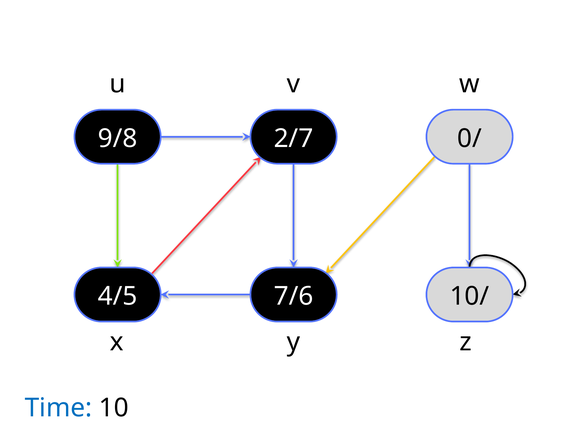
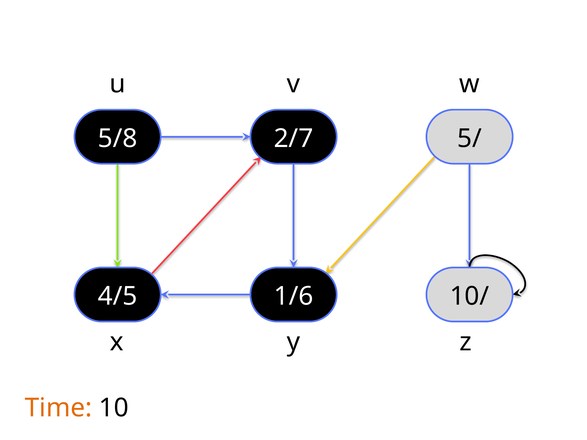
9/8: 9/8 -> 5/8 (118, 139)
0/: 0/ -> 5/ (469, 139)
7/6: 7/6 -> 1/6 (294, 297)
Time colour: blue -> orange (58, 408)
